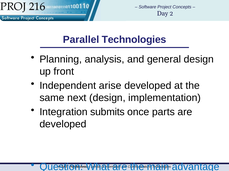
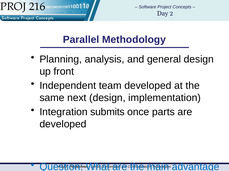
Parallel Technologies: Technologies -> Methodology (134, 40)
arise: arise -> team (110, 86)
